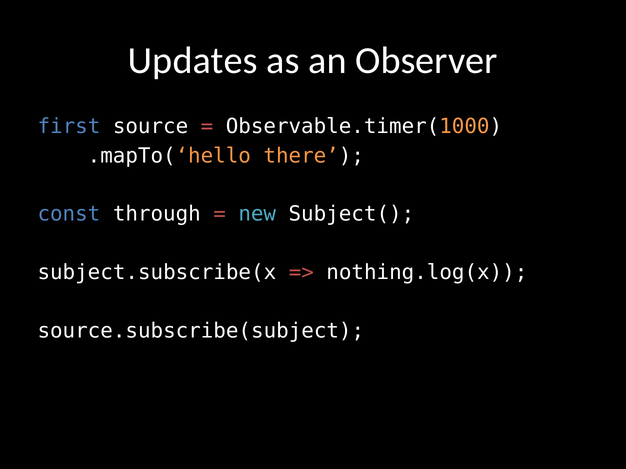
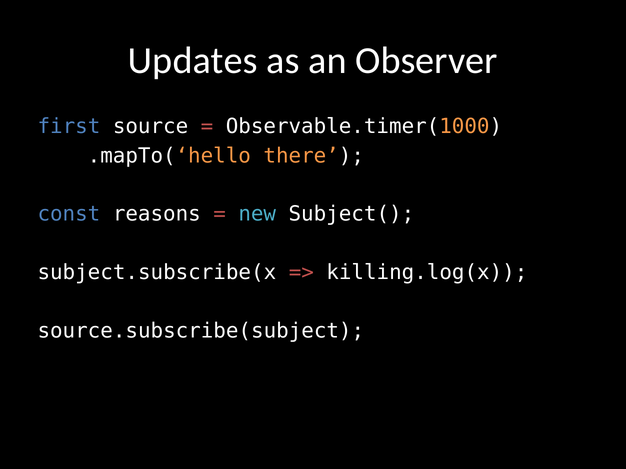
through: through -> reasons (157, 214)
nothing.log(x: nothing.log(x -> killing.log(x (427, 273)
